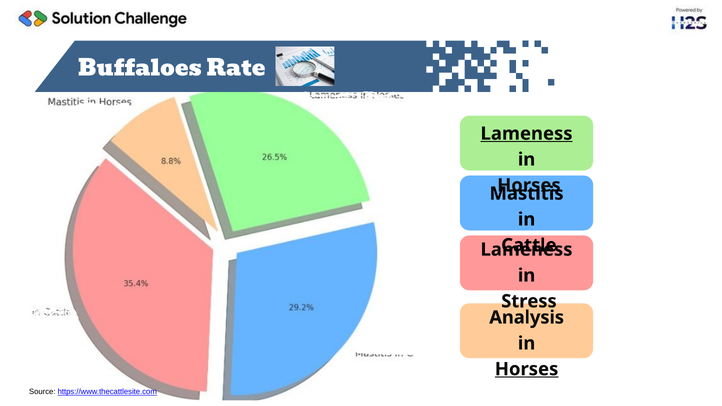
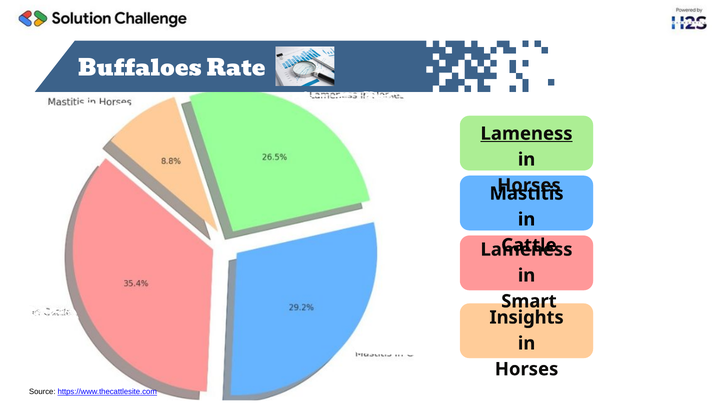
Stress: Stress -> Smart (529, 301)
Analysis: Analysis -> Insights (527, 318)
Horses underline: present -> none (527, 369)
